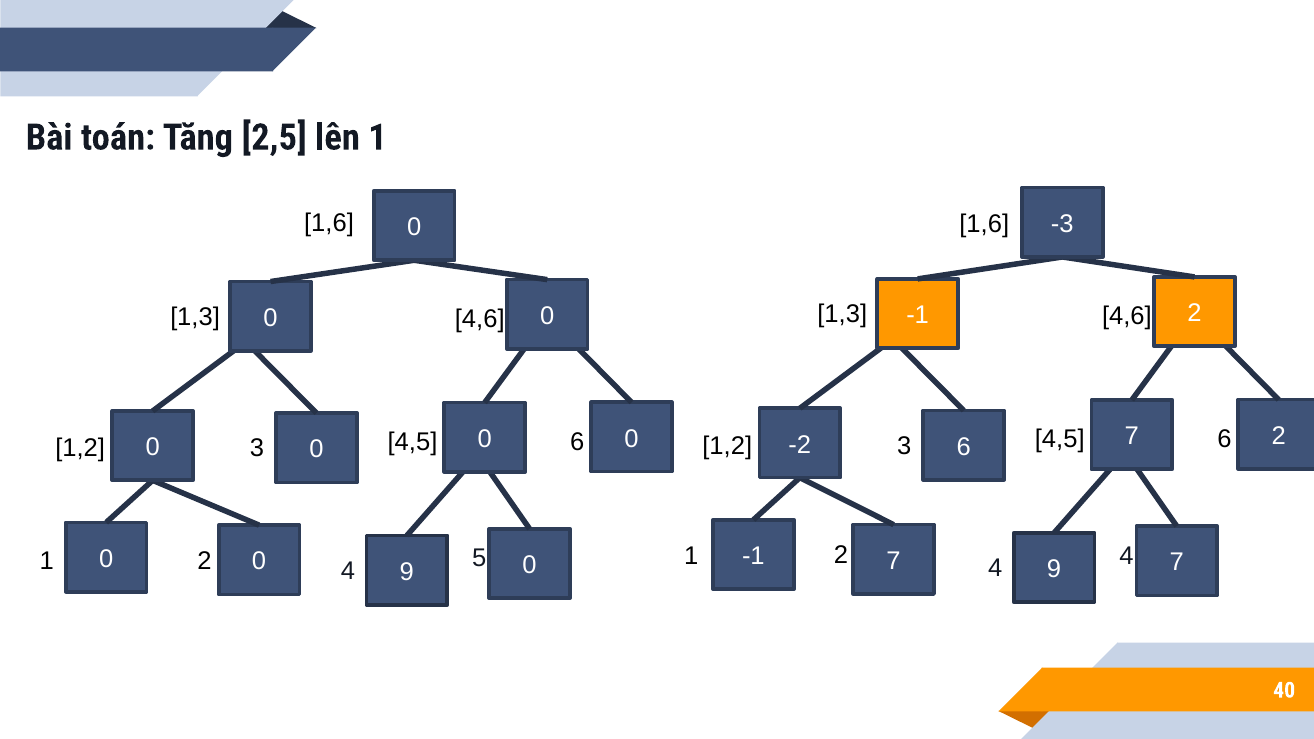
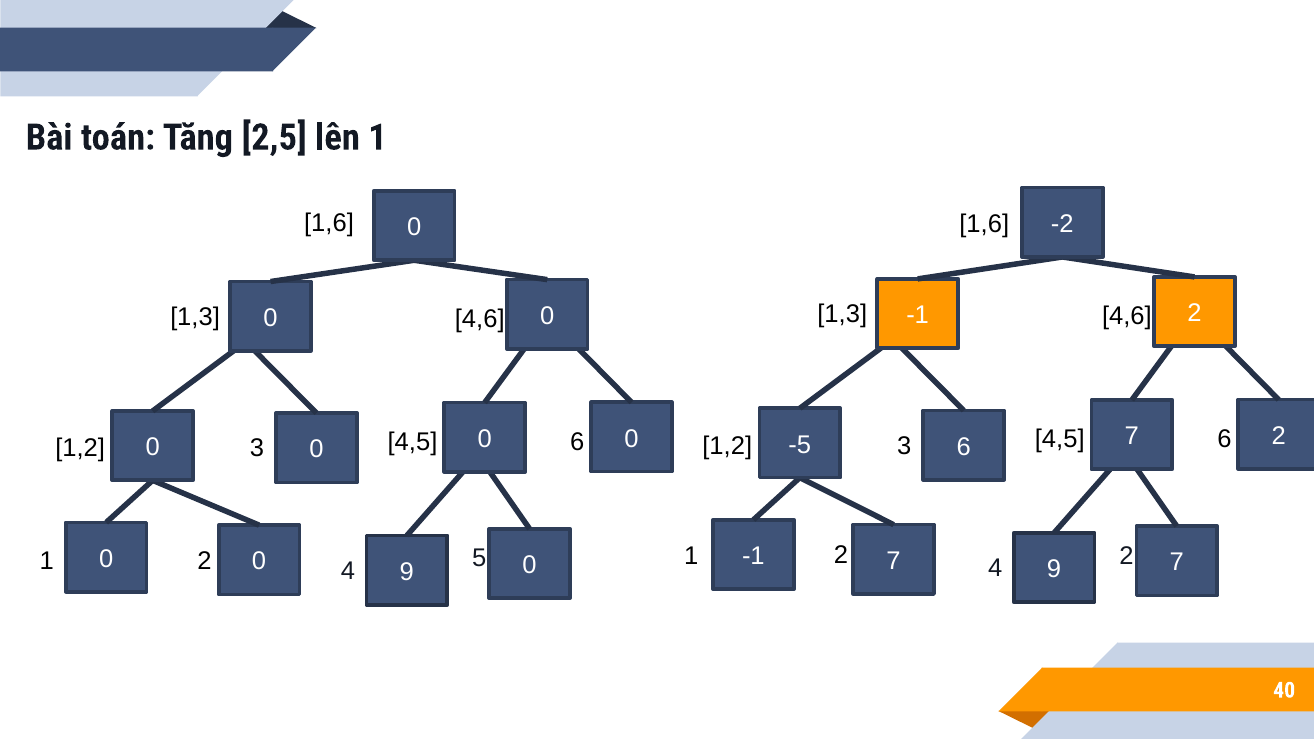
-3: -3 -> -2 (1062, 224)
-2: -2 -> -5 (800, 445)
4 4: 4 -> 2 (1126, 556)
